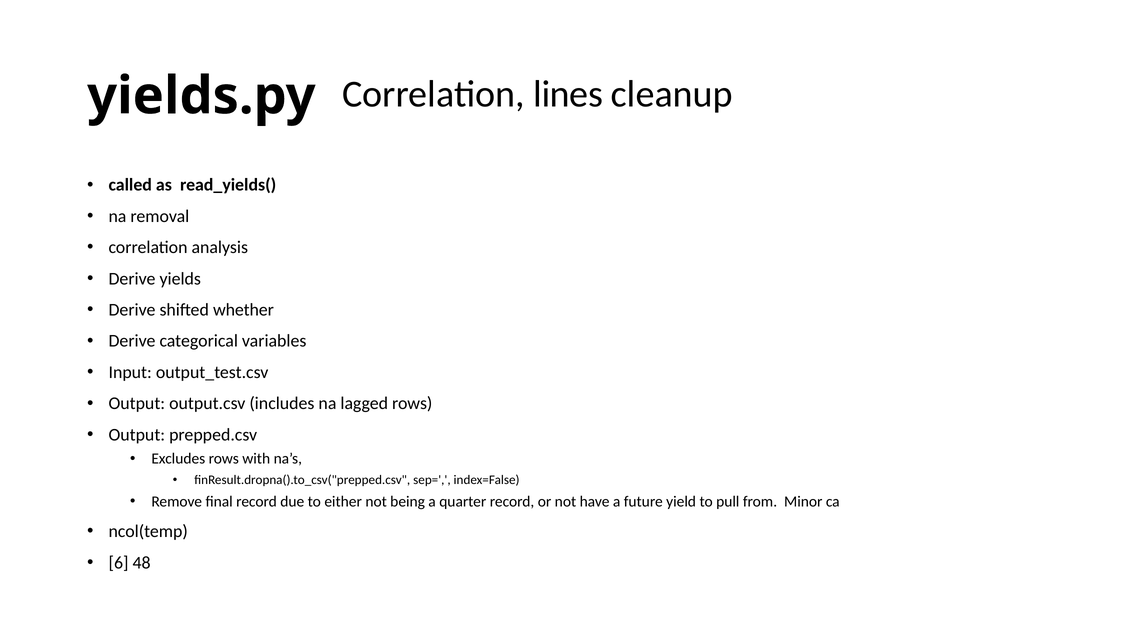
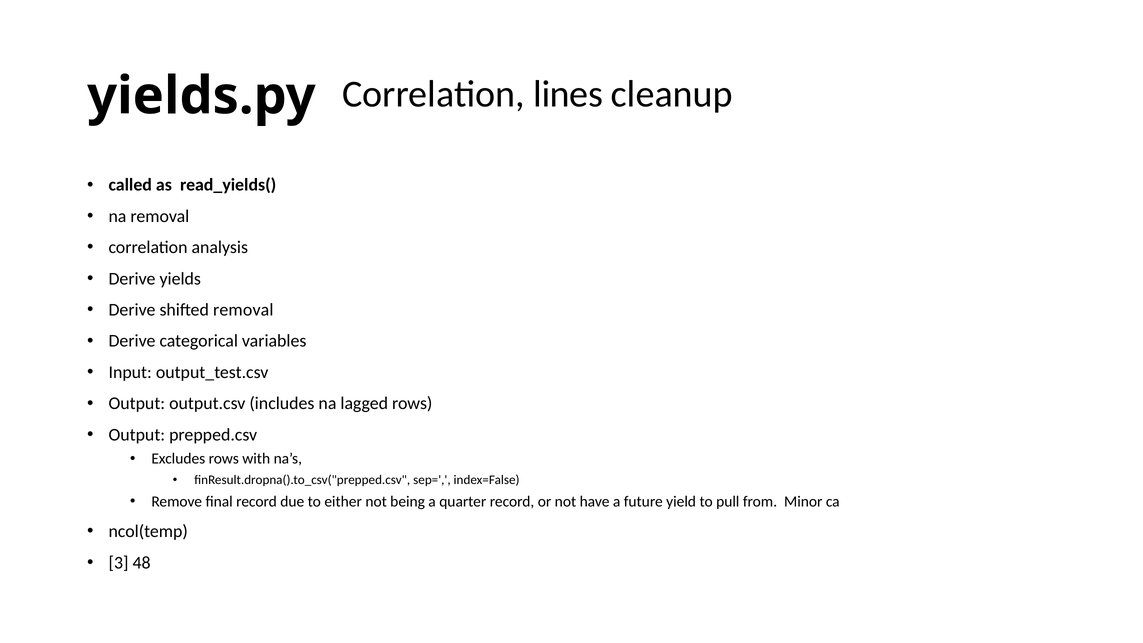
shifted whether: whether -> removal (243, 310)
6: 6 -> 3 (119, 563)
